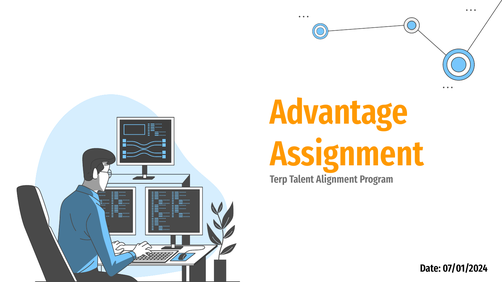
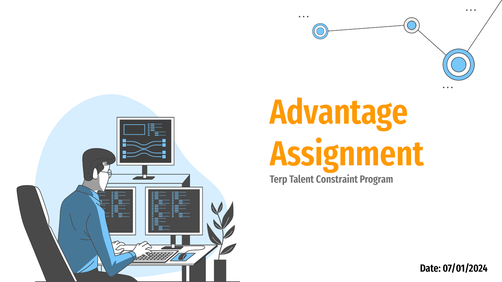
Alignment: Alignment -> Constraint (337, 180)
